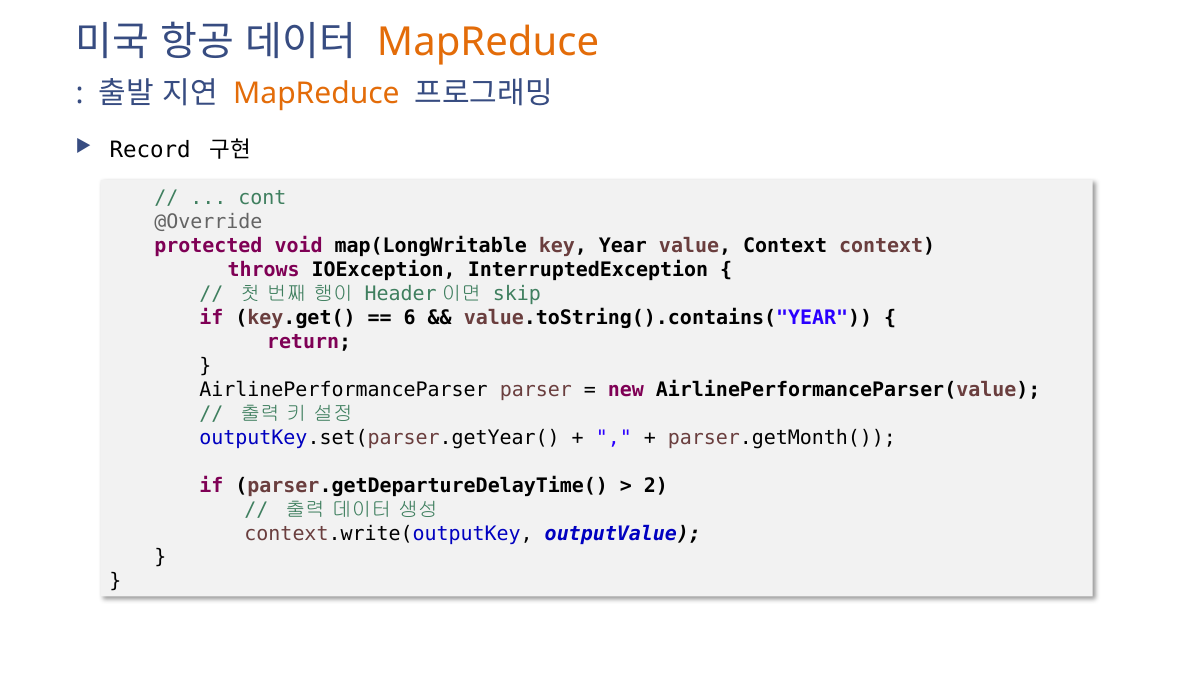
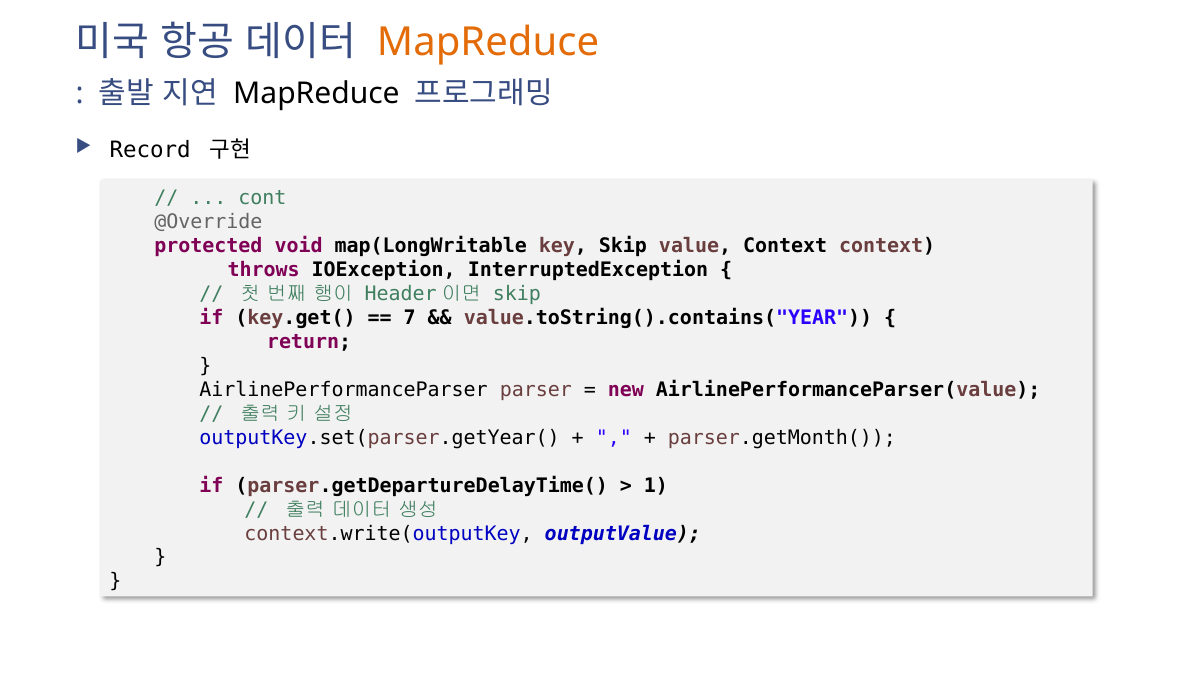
MapReduce colour: orange -> black (316, 94)
key Year: Year -> Skip (623, 246)
6: 6 -> 7 (410, 318)
2: 2 -> 1 (656, 486)
